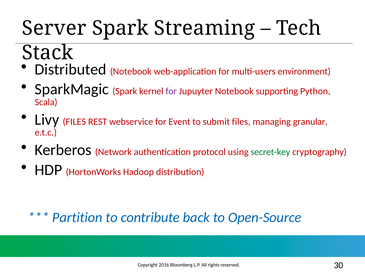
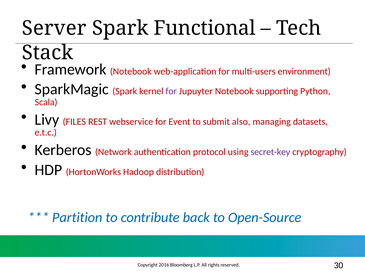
Streaming: Streaming -> Functional (205, 28)
Distributed: Distributed -> Framework (71, 69)
submit files: files -> also (241, 122)
granular: granular -> datasets (310, 122)
secret-key colour: green -> purple (270, 152)
